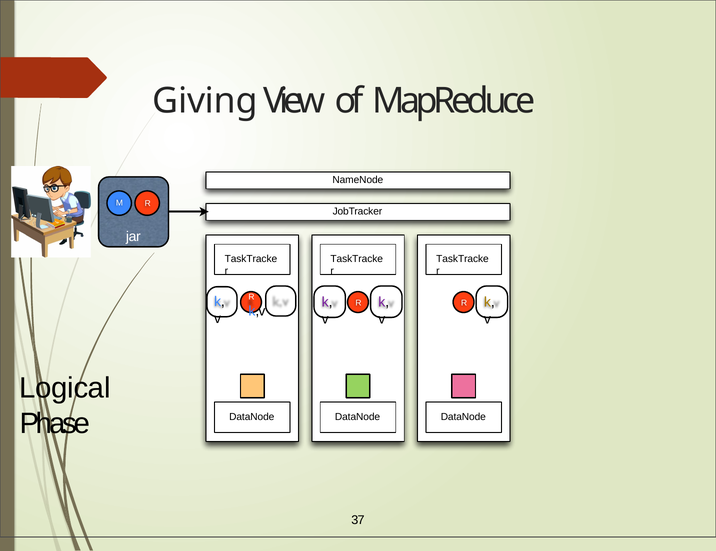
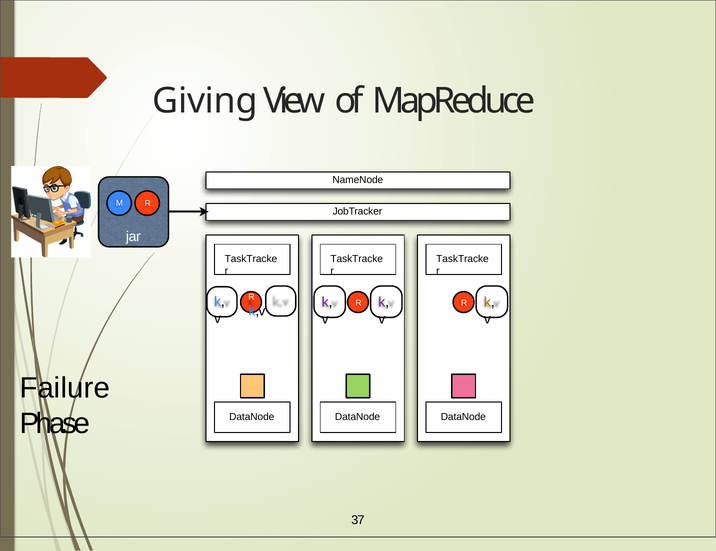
Logical: Logical -> Failure (65, 388)
